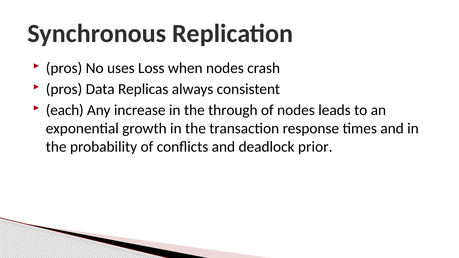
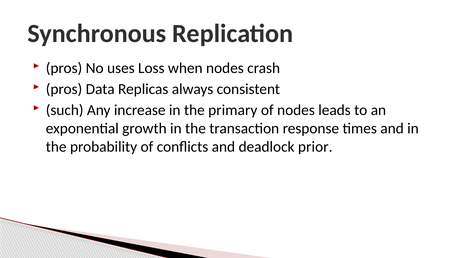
each: each -> such (65, 110)
through: through -> primary (233, 110)
